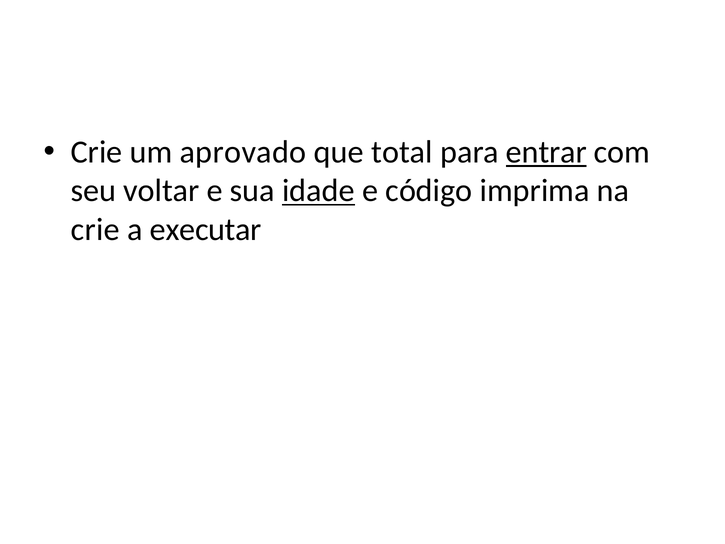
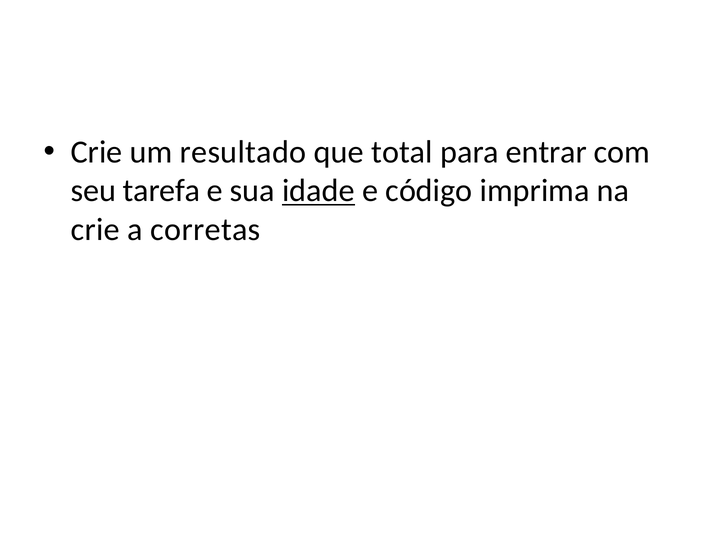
aprovado: aprovado -> resultado (243, 152)
entrar underline: present -> none (546, 152)
voltar: voltar -> tarefa (162, 191)
executar: executar -> corretas (206, 229)
